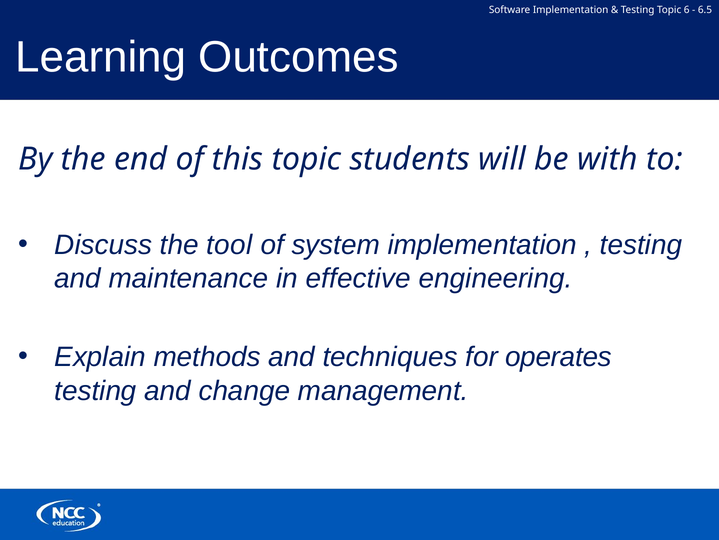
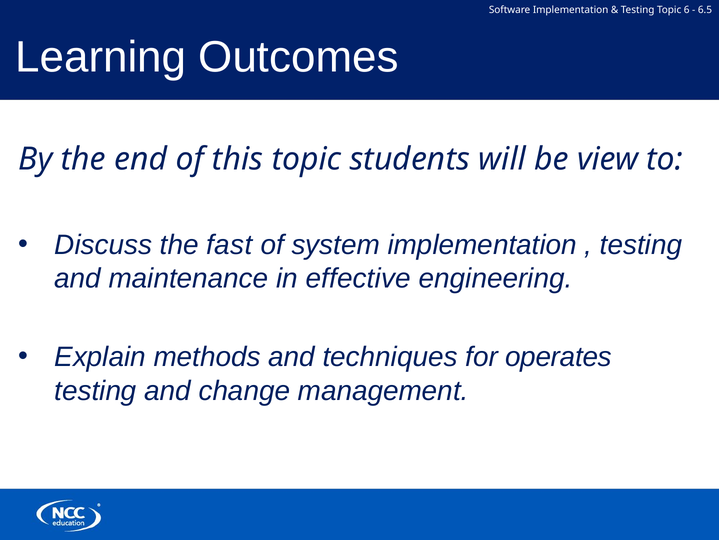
with: with -> view (608, 159)
tool: tool -> fast (229, 245)
